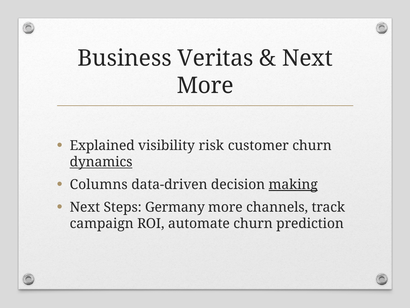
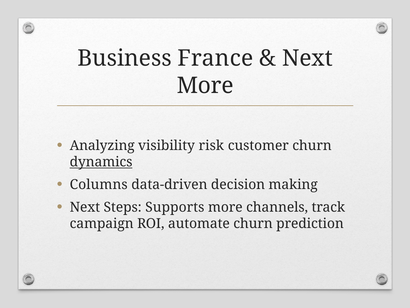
Veritas: Veritas -> France (215, 58)
Explained: Explained -> Analyzing (102, 145)
making underline: present -> none (293, 184)
Germany: Germany -> Supports (175, 207)
